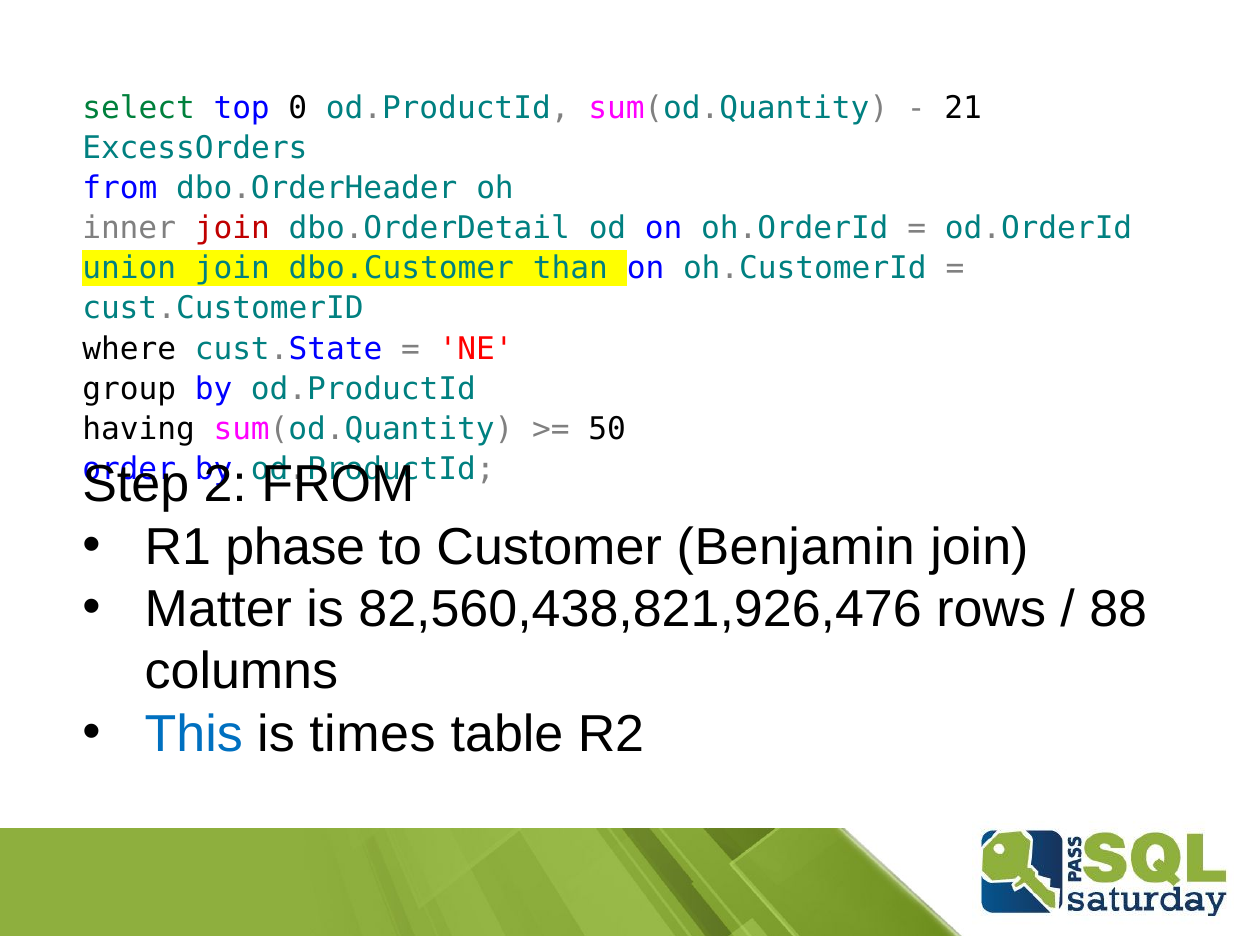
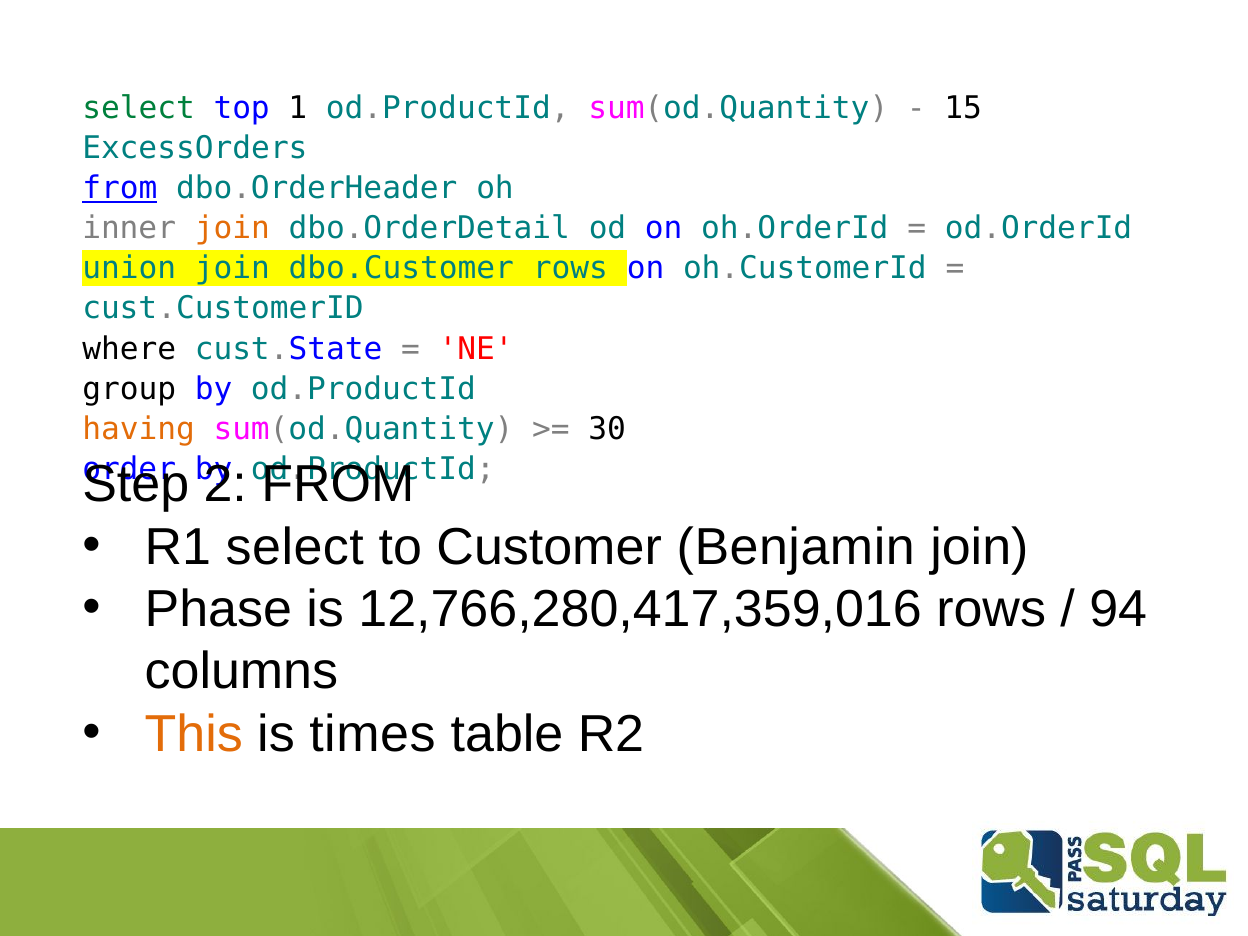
0: 0 -> 1 (298, 108)
21: 21 -> 15 (963, 108)
from underline: none -> present (120, 189)
join colour: red -> orange (232, 229)
dbo.Customer than: than -> rows (570, 269)
having colour: black -> orange (139, 429)
50: 50 -> 30 (607, 429)
R1 phase: phase -> select (295, 547)
Matter: Matter -> Phase (218, 609)
82,560,438,821,926,476: 82,560,438,821,926,476 -> 12,766,280,417,359,016 (640, 609)
88: 88 -> 94 (1118, 609)
This colour: blue -> orange (194, 734)
